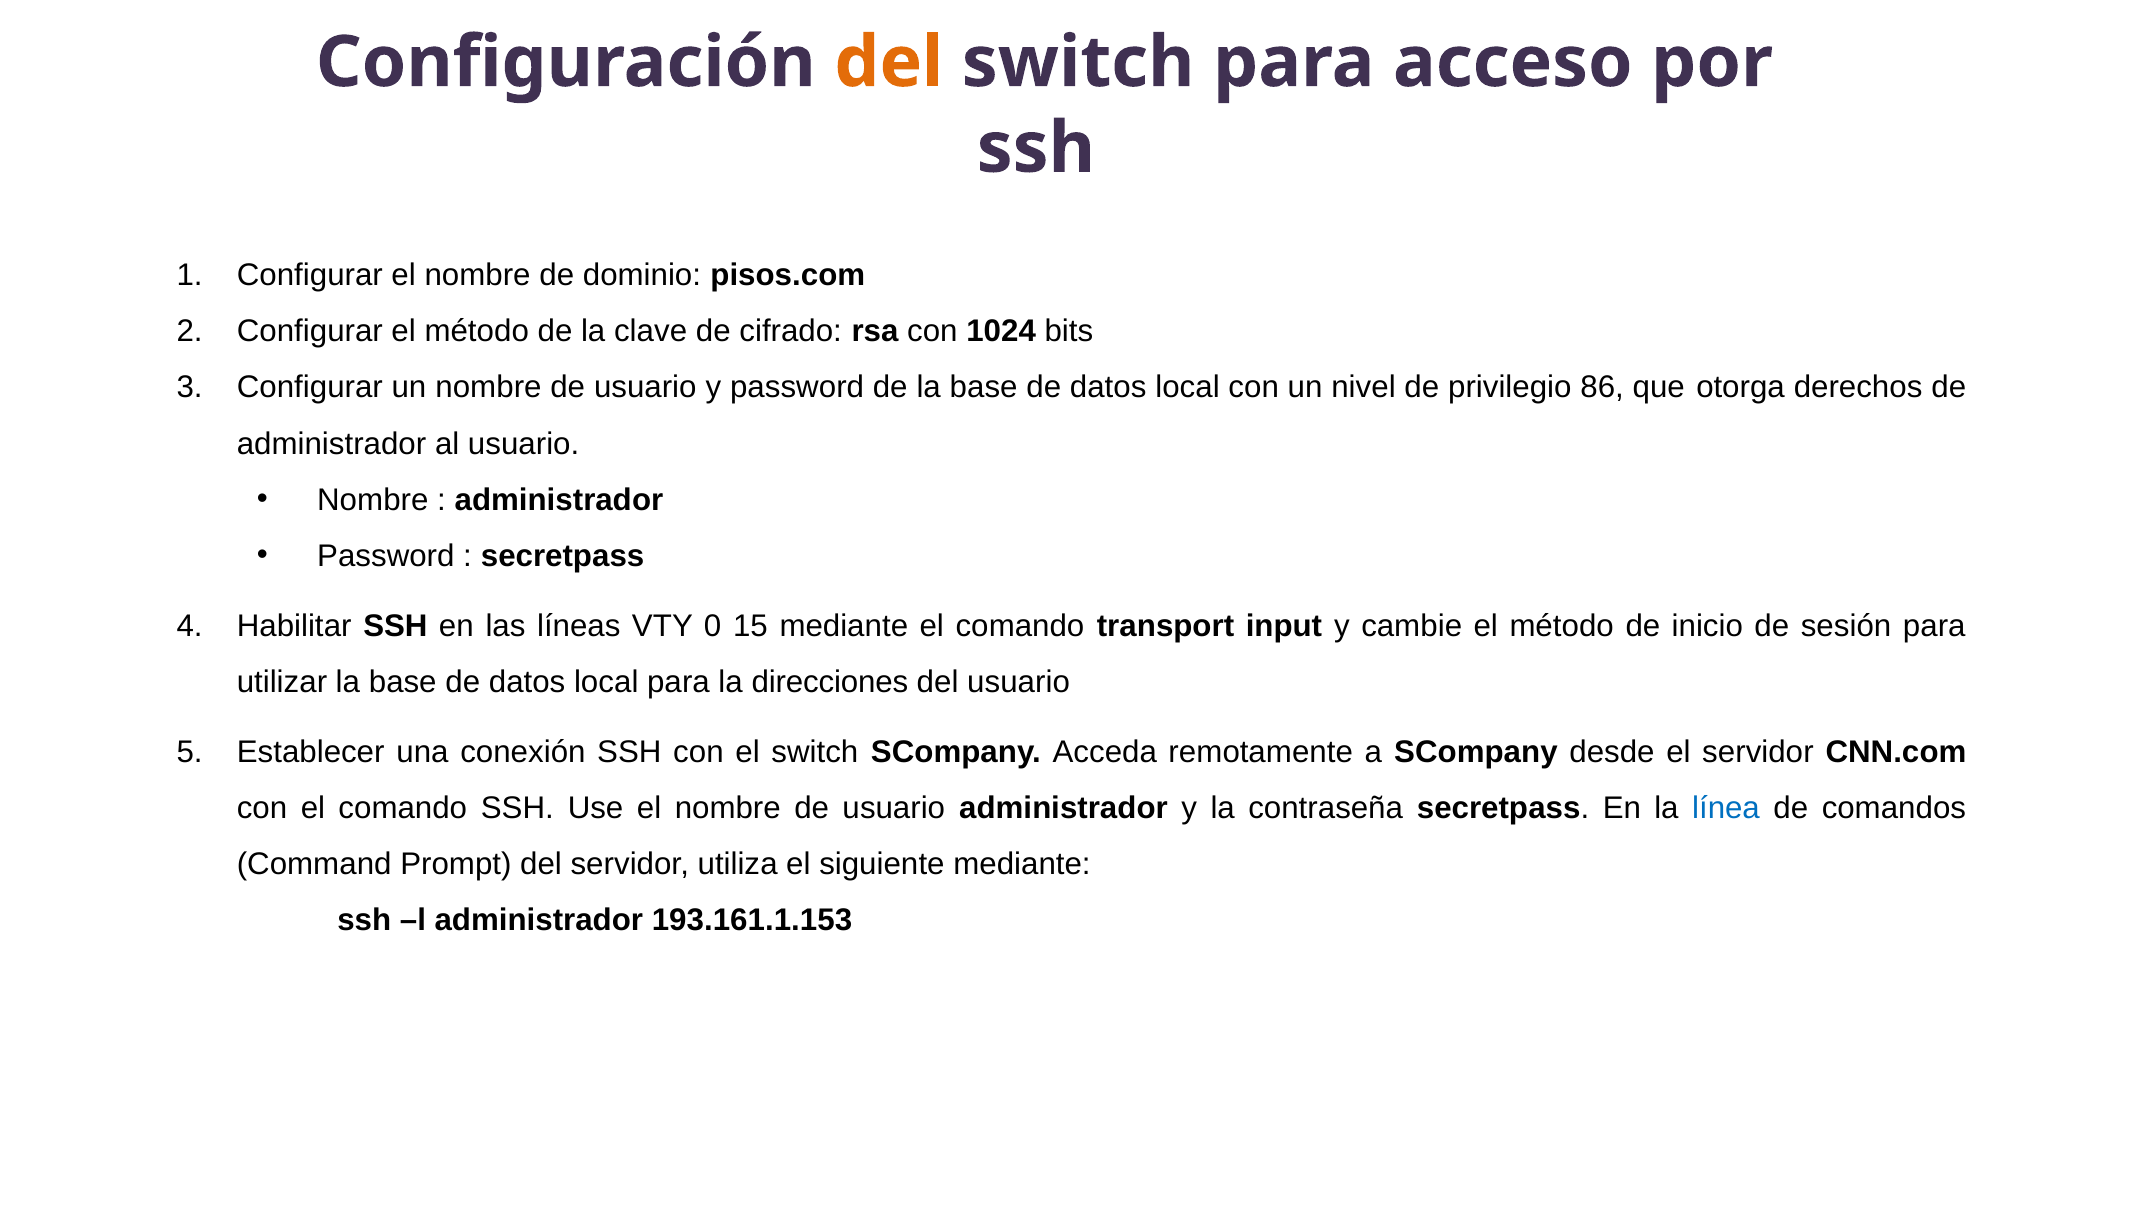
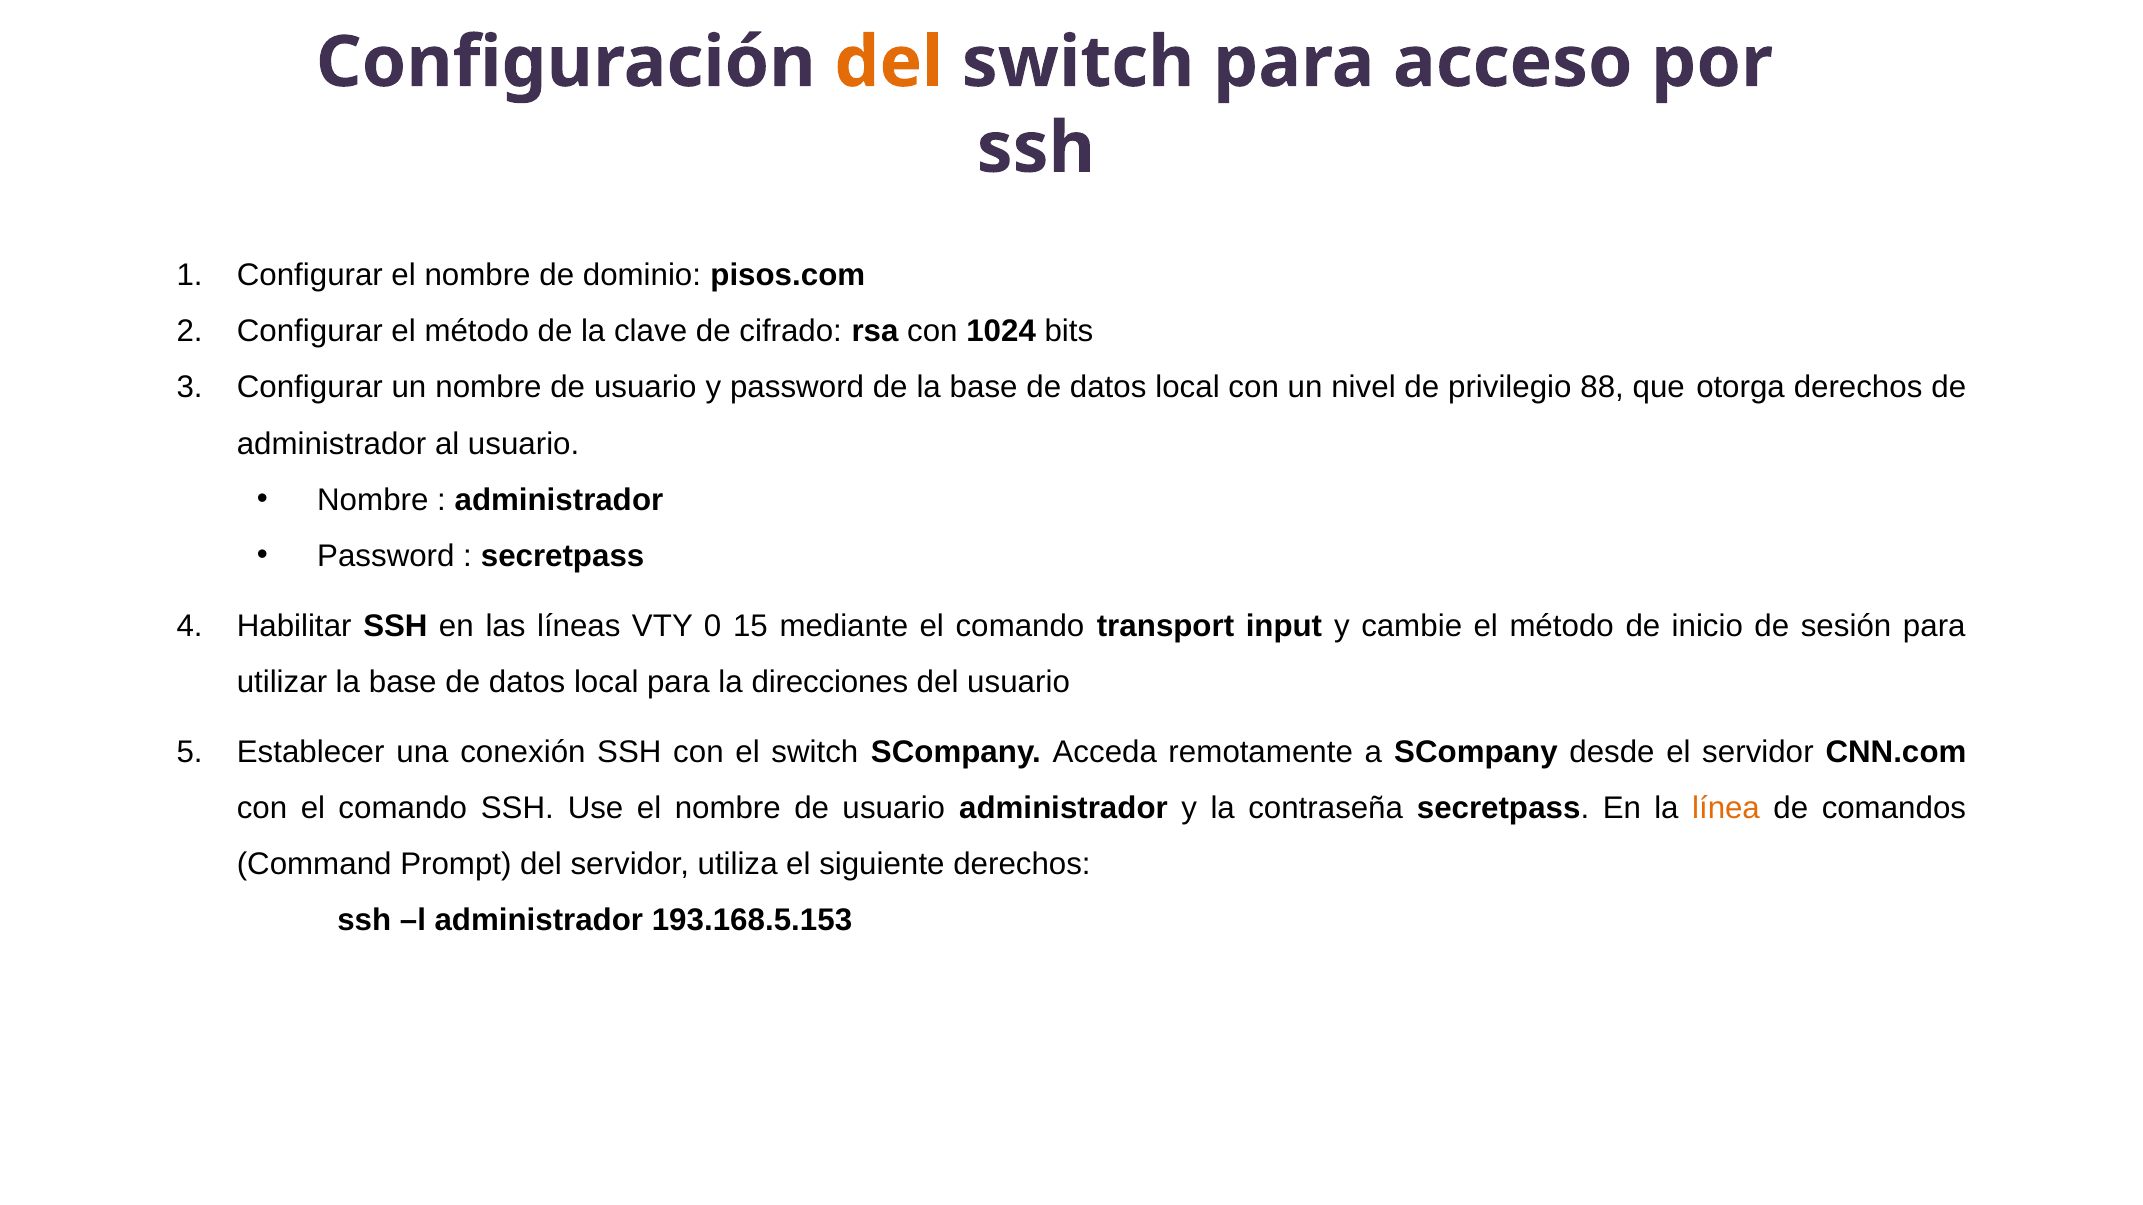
86: 86 -> 88 (1602, 388)
línea colour: blue -> orange (1726, 808)
siguiente mediante: mediante -> derechos (1022, 865)
193.161.1.153: 193.161.1.153 -> 193.168.5.153 (752, 921)
